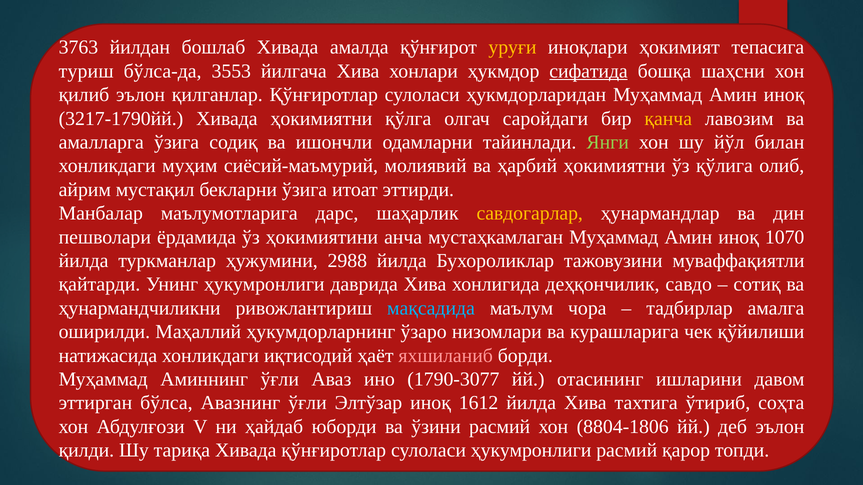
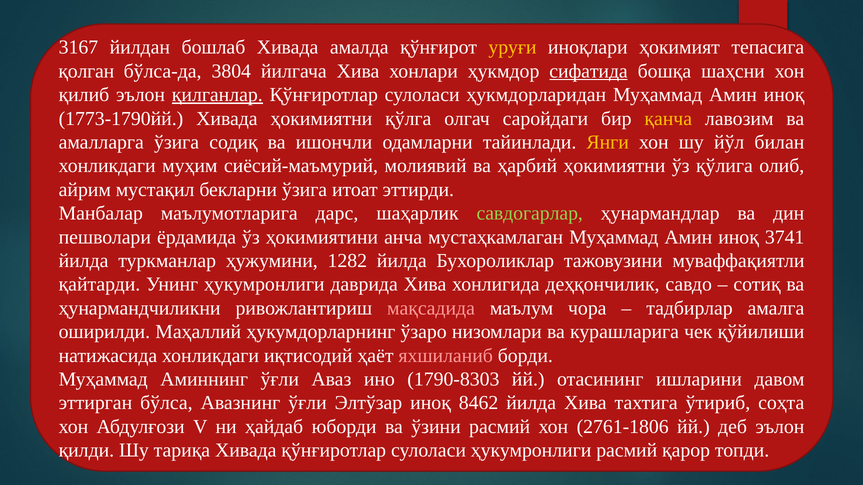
3763: 3763 -> 3167 (78, 47)
туриш: туриш -> қолган (86, 71)
3553: 3553 -> 3804 (231, 71)
қилганлар underline: none -> present (217, 95)
3217-1790йй: 3217-1790йй -> 1773-1790йй (121, 119)
Янги colour: light green -> yellow (608, 142)
савдогарлар colour: yellow -> light green (530, 214)
1070: 1070 -> 3741 (785, 237)
2988: 2988 -> 1282 (347, 261)
мақсадида colour: light blue -> pink (431, 308)
1790-3077: 1790-3077 -> 1790-8303 (453, 380)
1612: 1612 -> 8462 (479, 403)
8804-1806: 8804-1806 -> 2761-1806 (623, 427)
